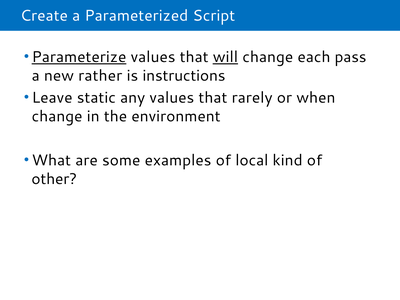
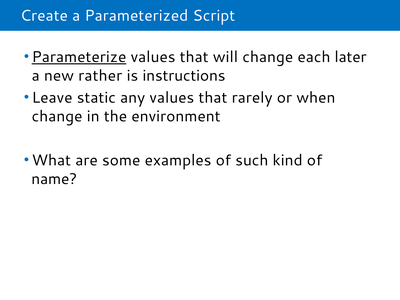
will underline: present -> none (225, 57)
pass: pass -> later (351, 57)
local: local -> such (252, 160)
other: other -> name (54, 179)
